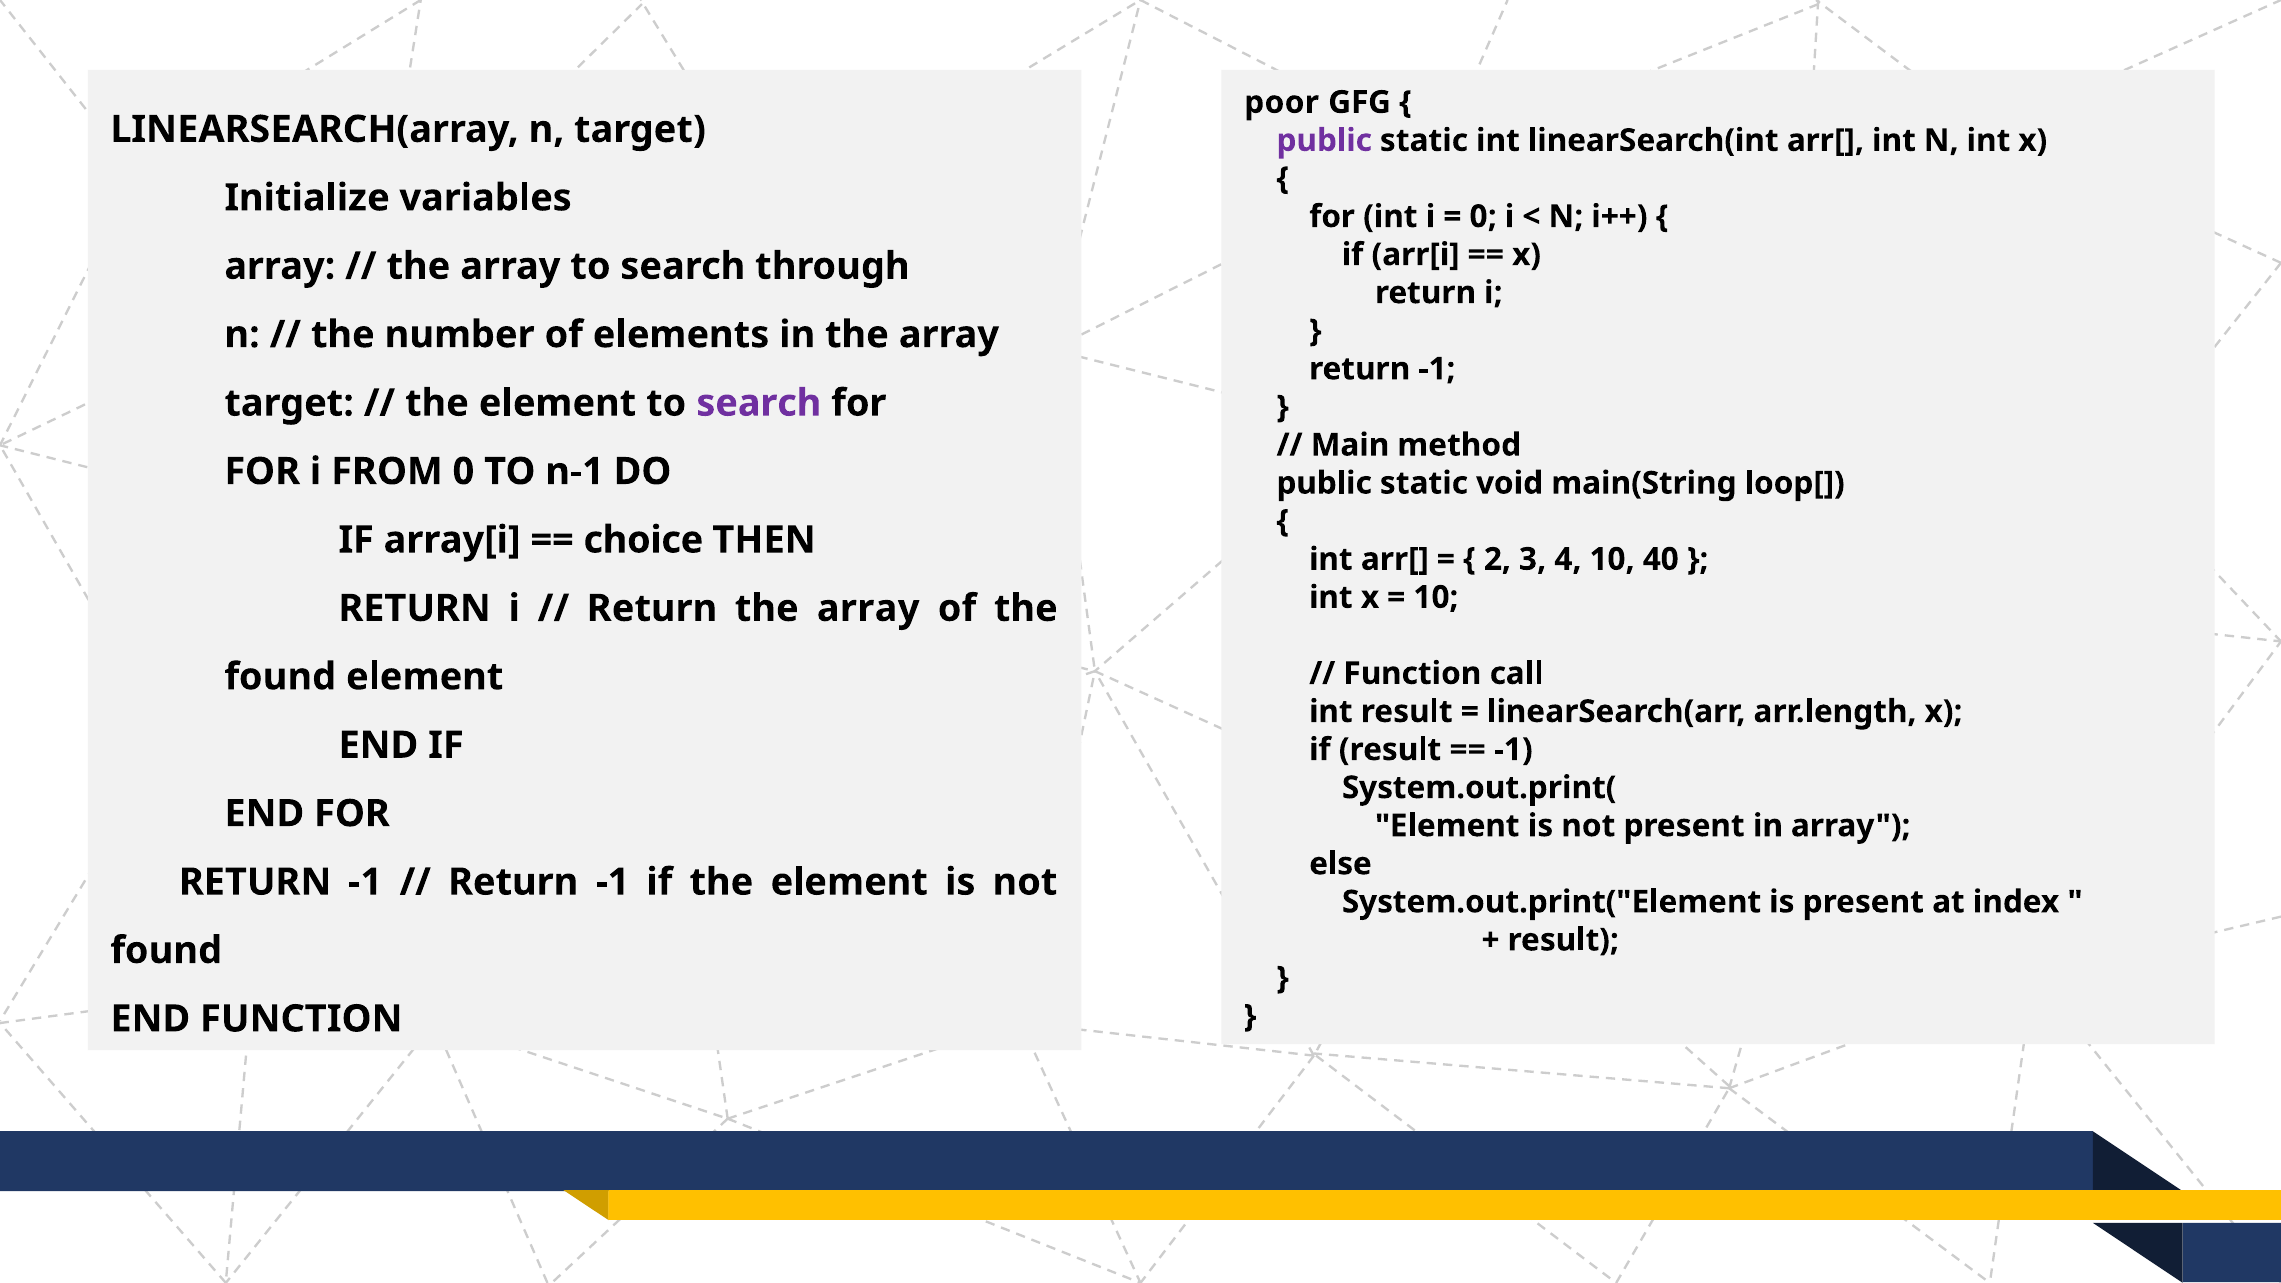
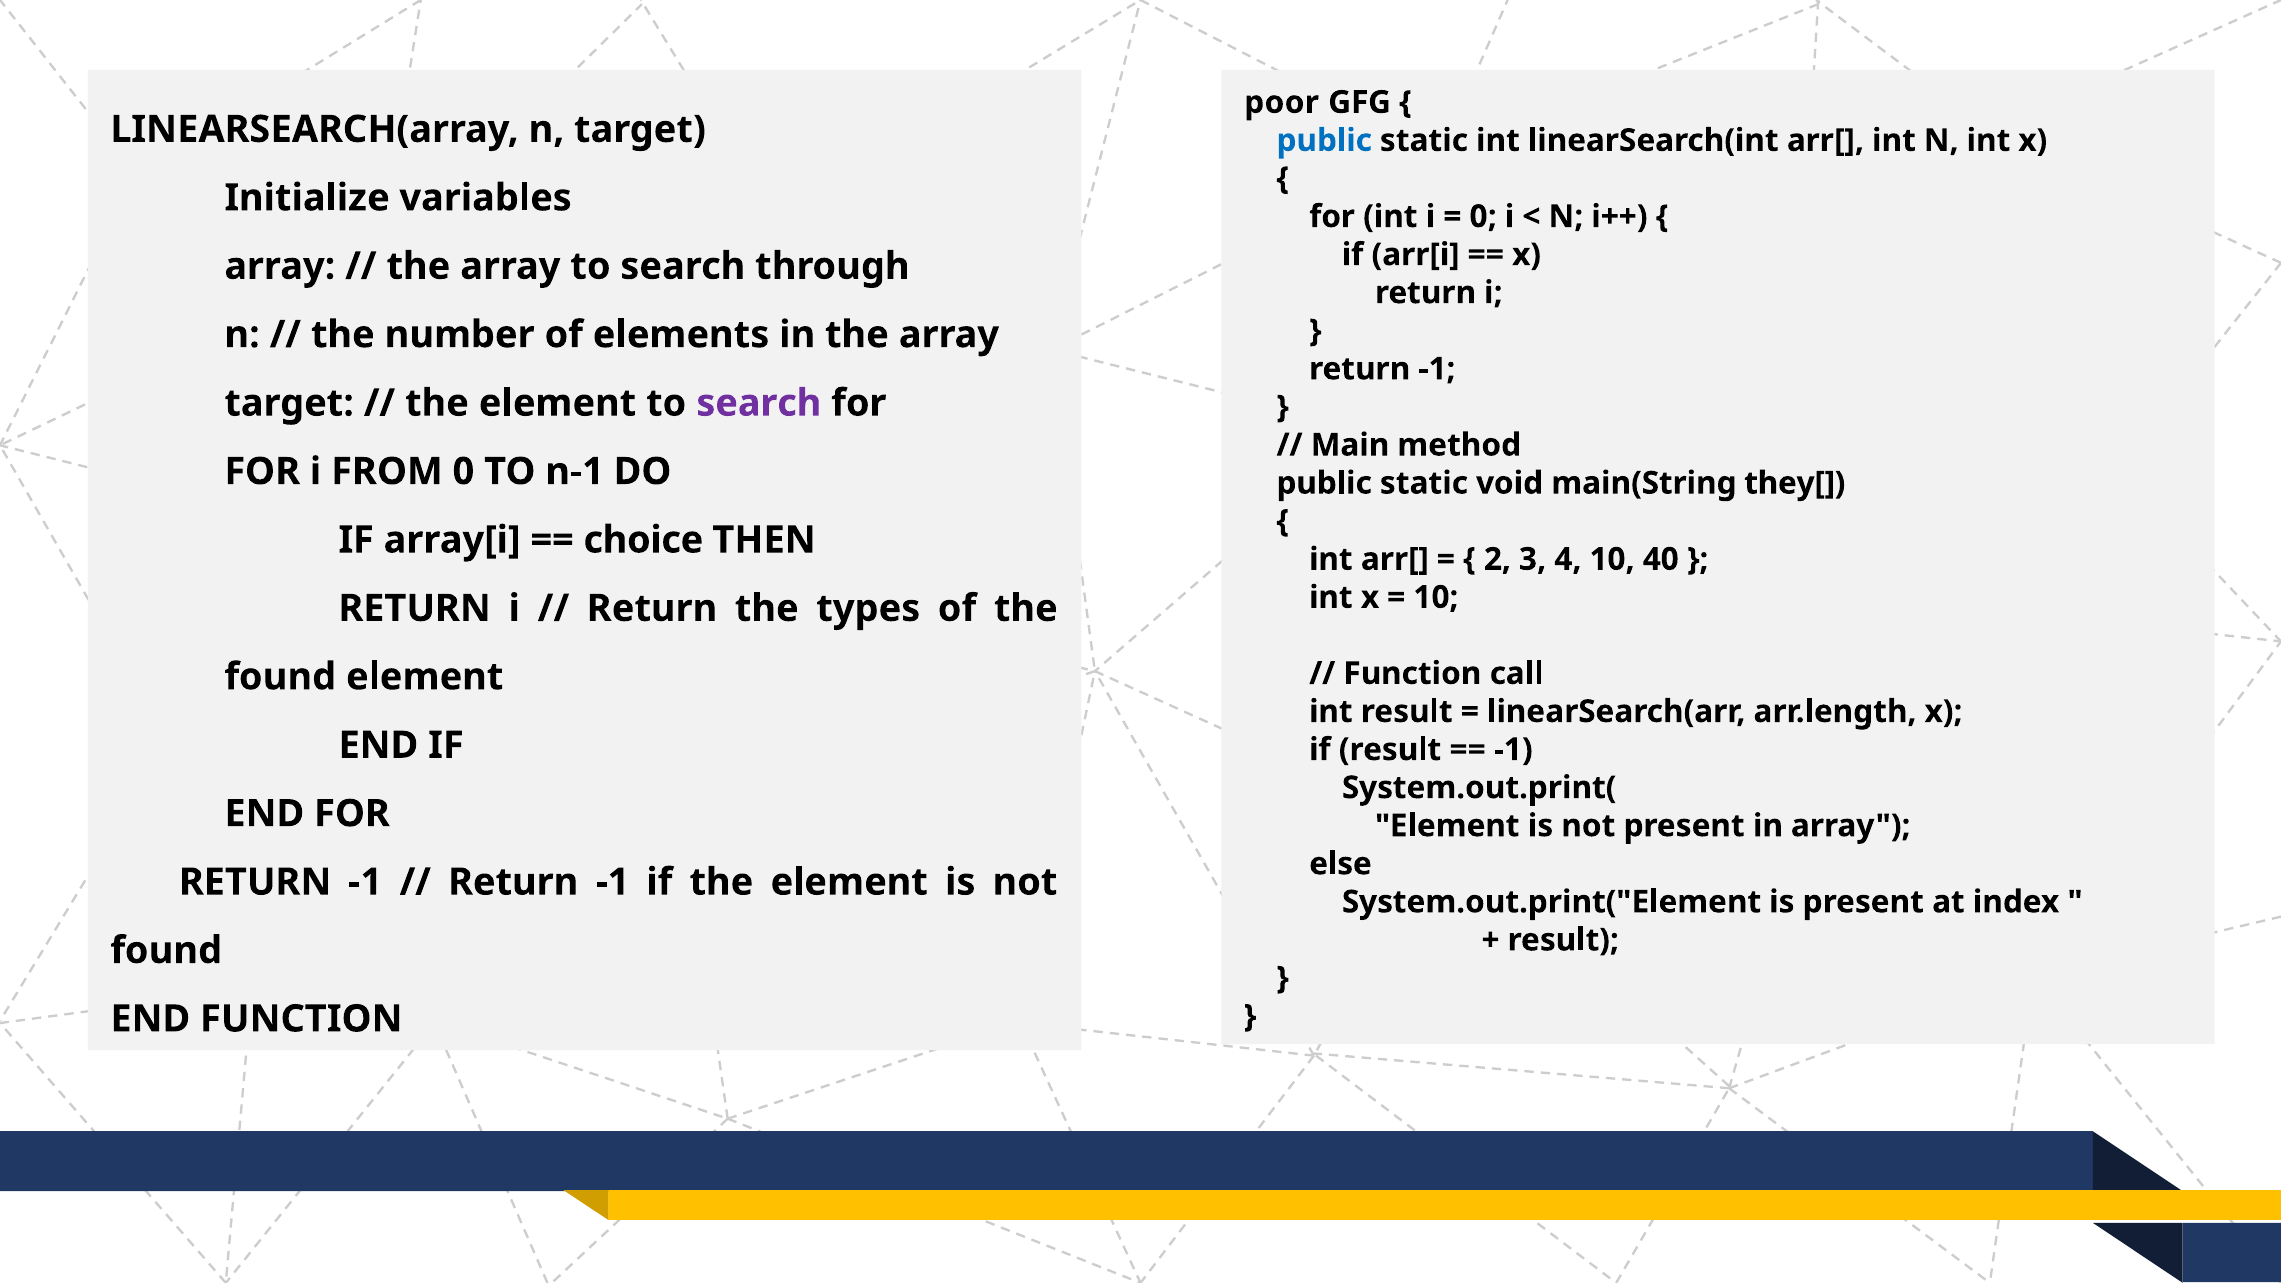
public colour: purple -> blue (1324, 140)
loop[: loop[ -> they[ (1795, 483)
Return the array: array -> types (868, 608)
